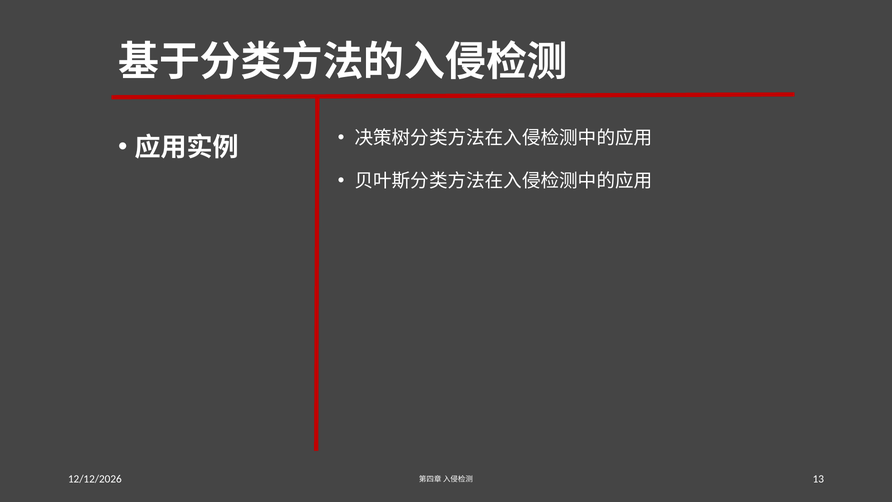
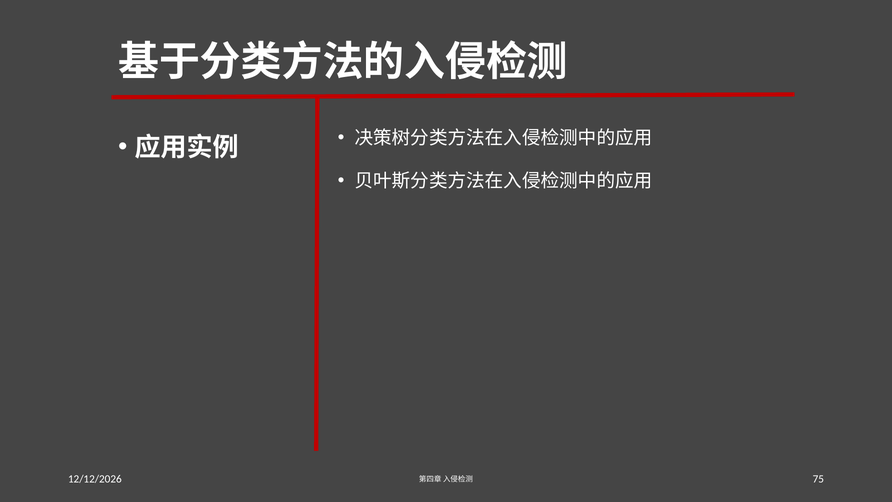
13: 13 -> 75 (818, 479)
